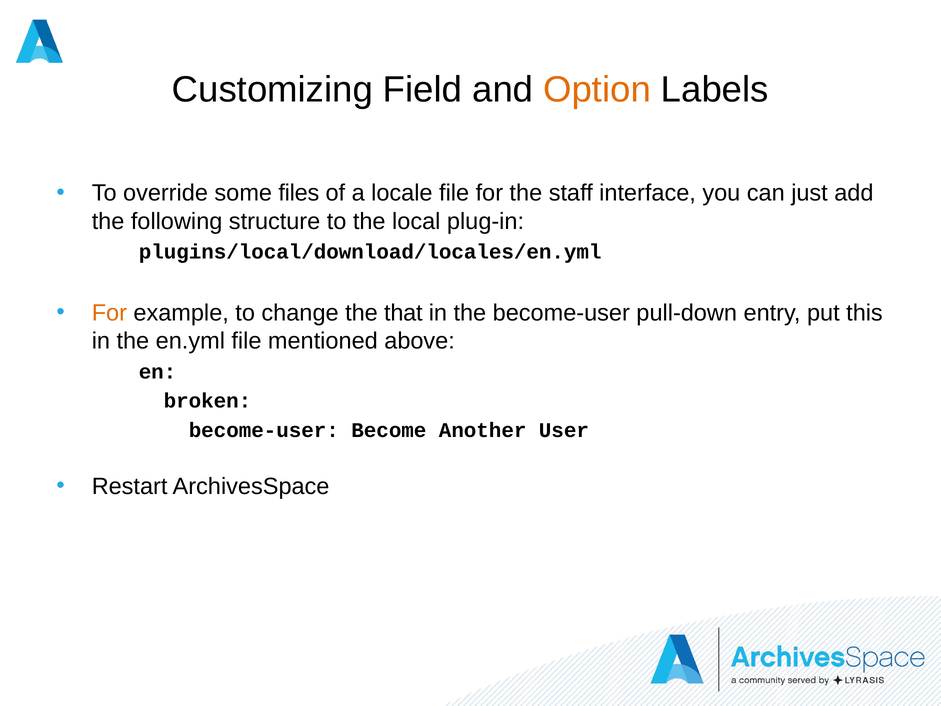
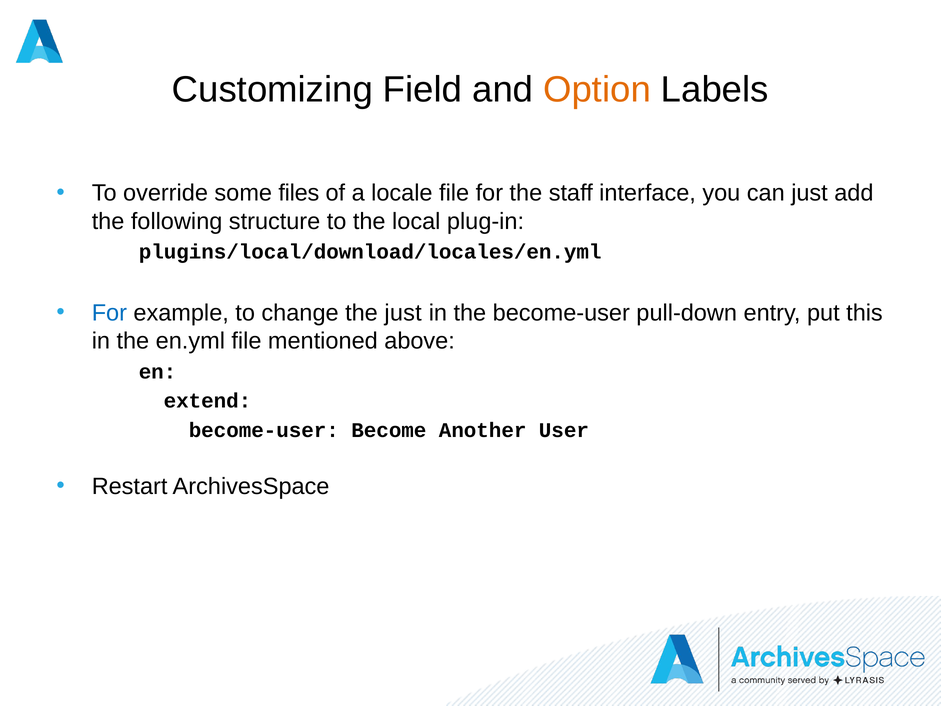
For colour: orange -> blue (109, 313)
the that: that -> just (403, 313)
broken: broken -> extend (207, 401)
